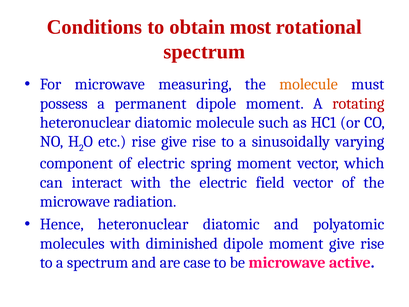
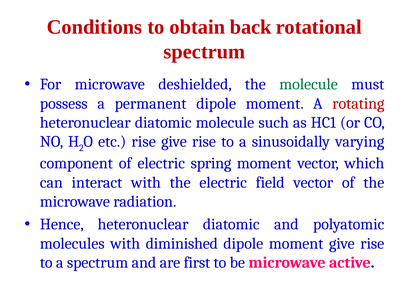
most: most -> back (251, 27)
measuring: measuring -> deshielded (195, 84)
molecule colour: orange -> green (309, 84)
case: case -> first (197, 262)
